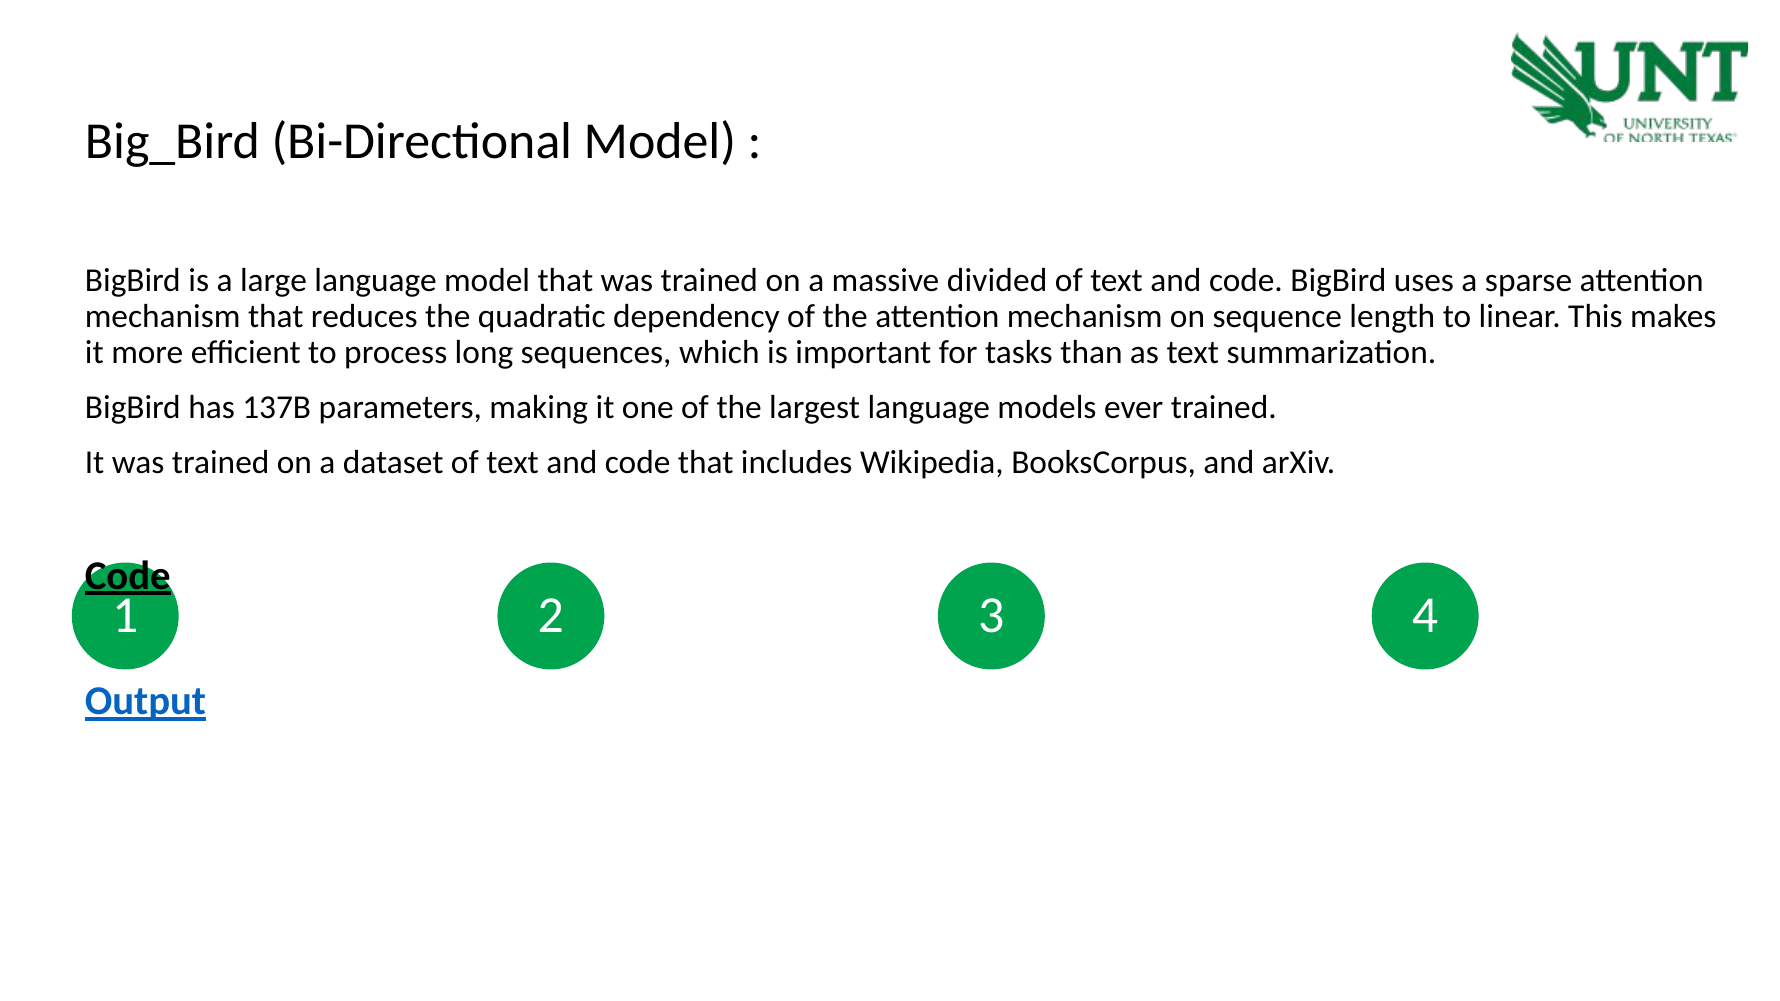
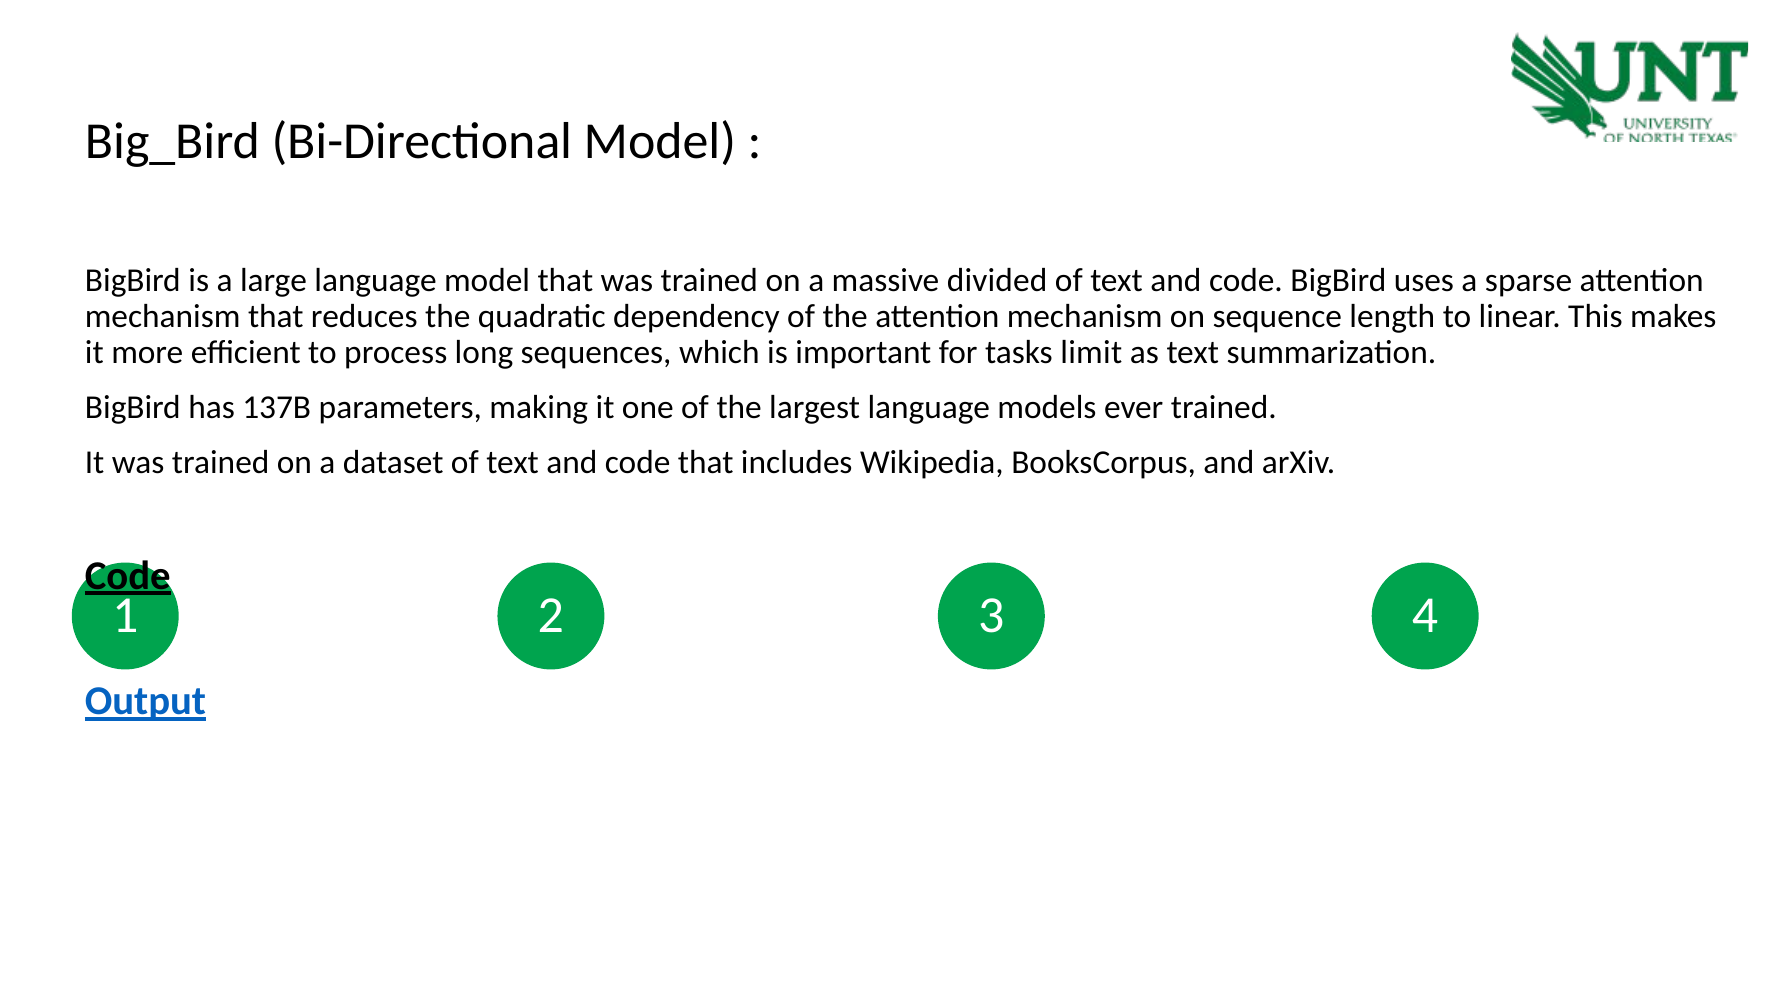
than: than -> limit (1091, 353)
